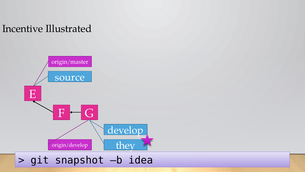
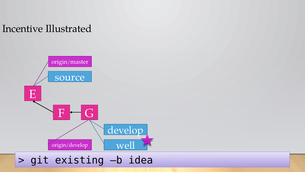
they: they -> well (126, 145)
snapshot: snapshot -> existing (79, 160)
